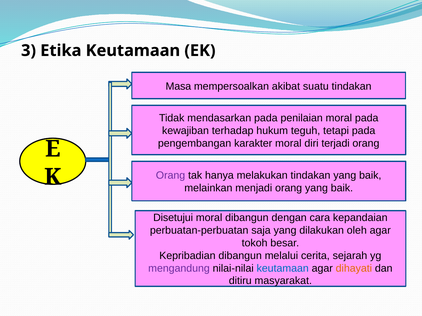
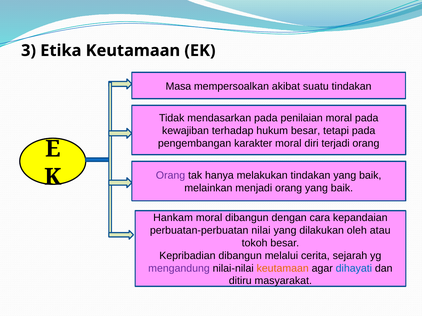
hukum teguh: teguh -> besar (306, 131)
Disetujui: Disetujui -> Hankam (173, 218)
saja: saja -> nilai (261, 231)
oleh agar: agar -> atau (380, 231)
keutamaan colour: blue -> orange (283, 269)
dihayati colour: orange -> blue (354, 269)
